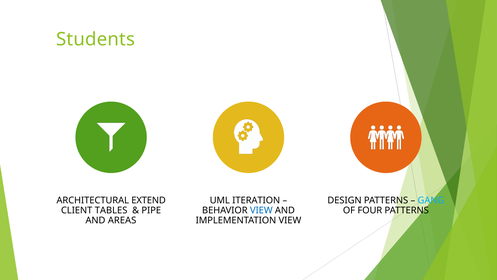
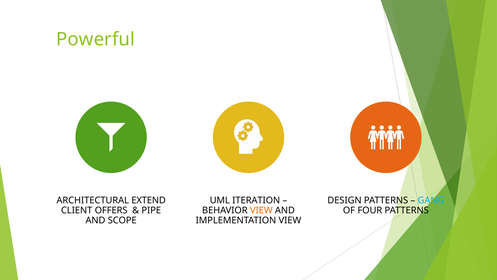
Students: Students -> Powerful (96, 39)
TABLES: TABLES -> OFFERS (111, 210)
VIEW colour: blue -> orange (261, 210)
AREAS: AREAS -> SCOPE (122, 220)
